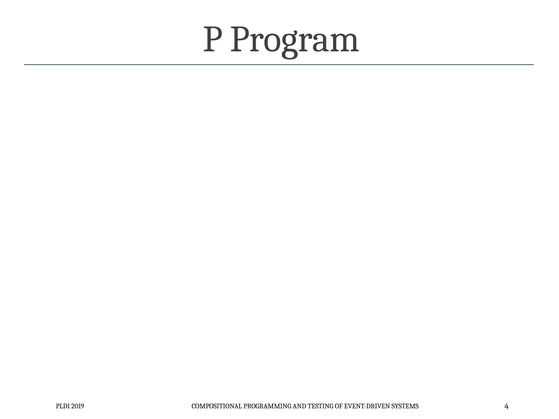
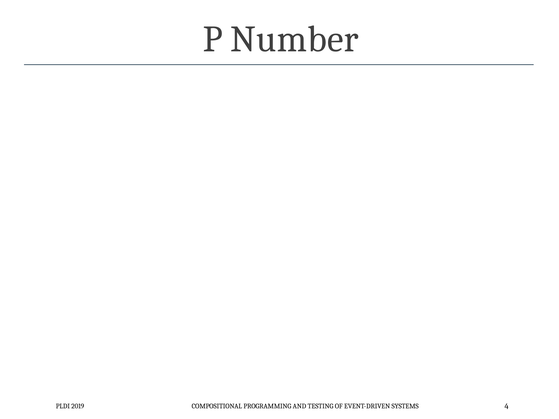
Program: Program -> Number (294, 39)
